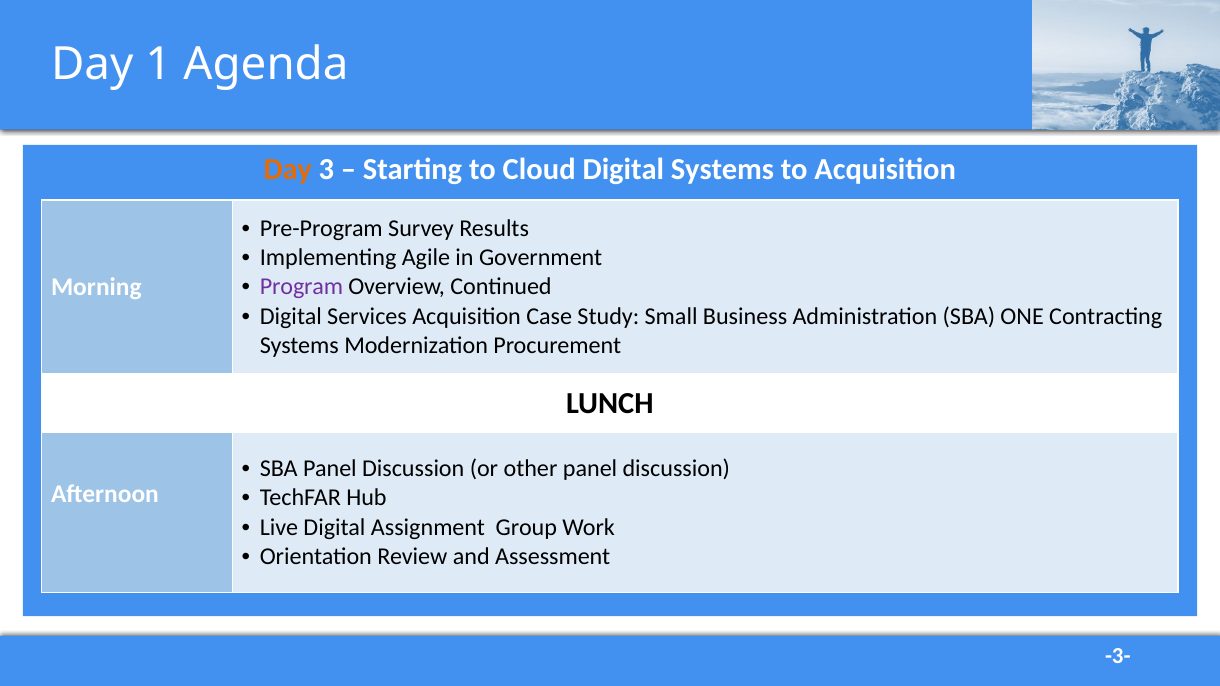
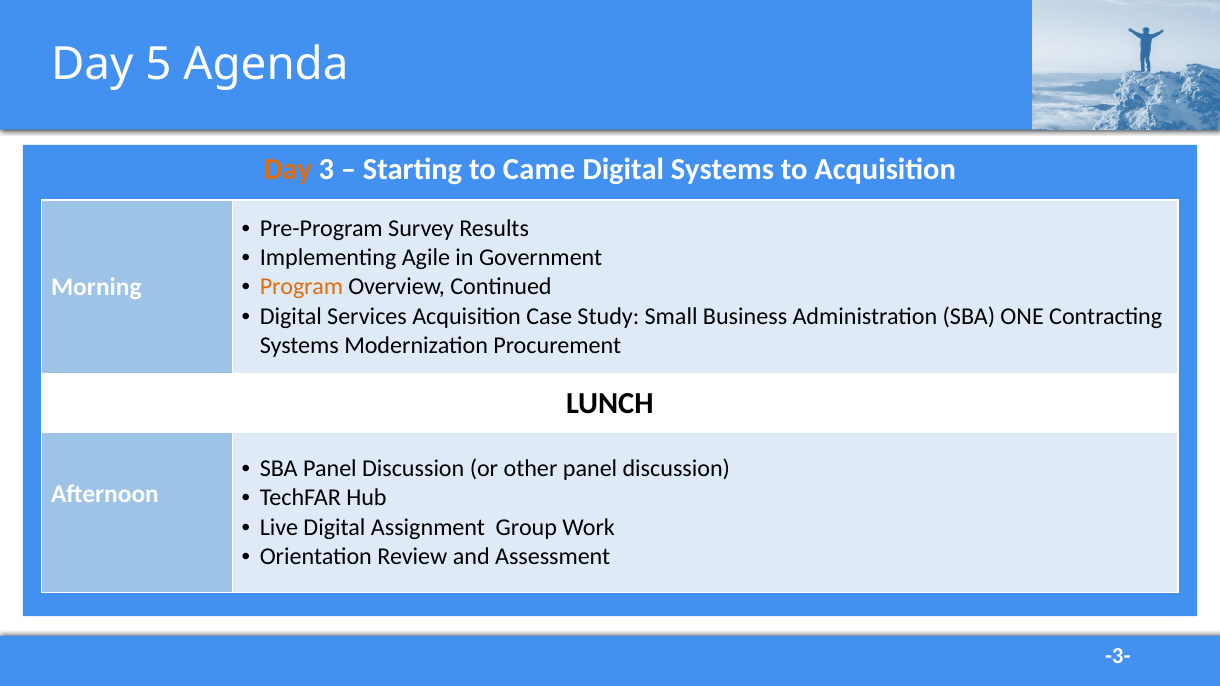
1: 1 -> 5 (158, 64)
Cloud: Cloud -> Came (539, 170)
Program colour: purple -> orange (302, 287)
